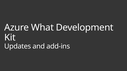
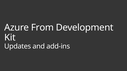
What: What -> From (42, 28)
